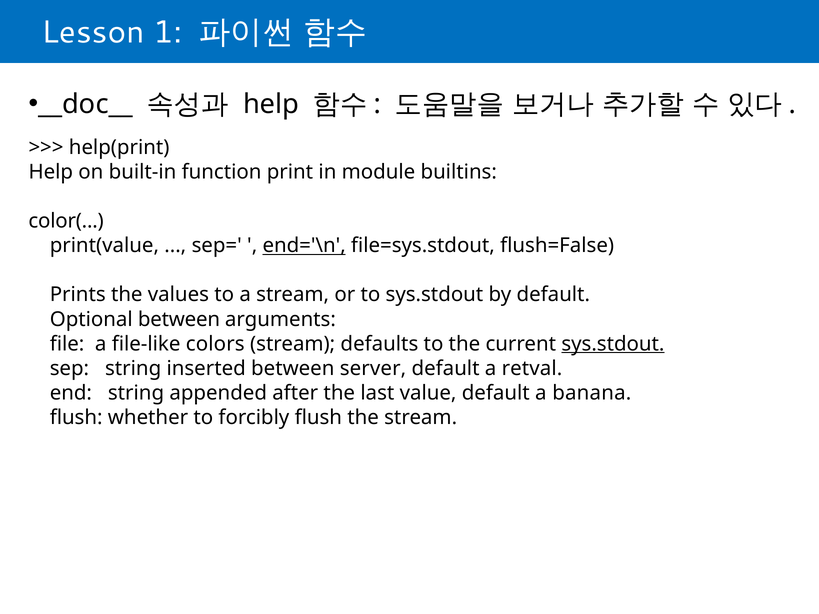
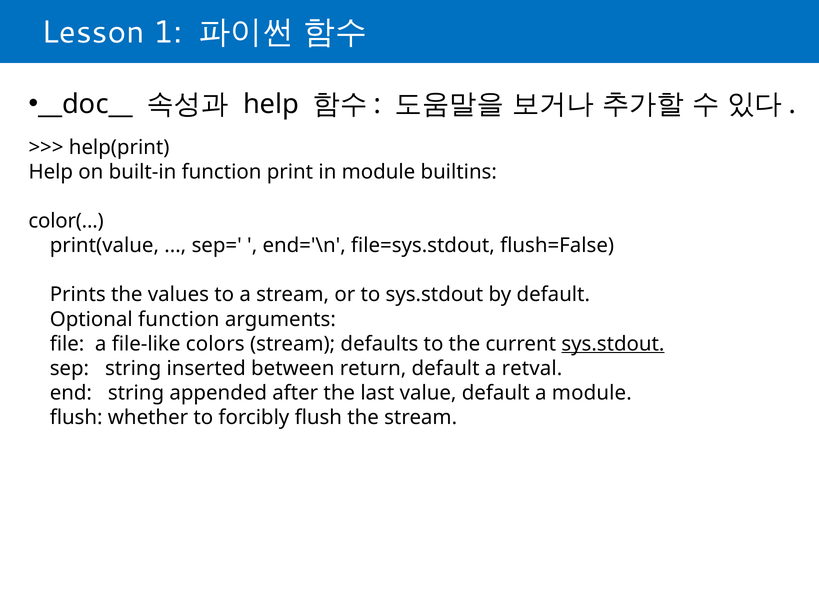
end='\n underline: present -> none (304, 246)
Optional between: between -> function (179, 319)
server: server -> return (373, 369)
a banana: banana -> module (592, 393)
